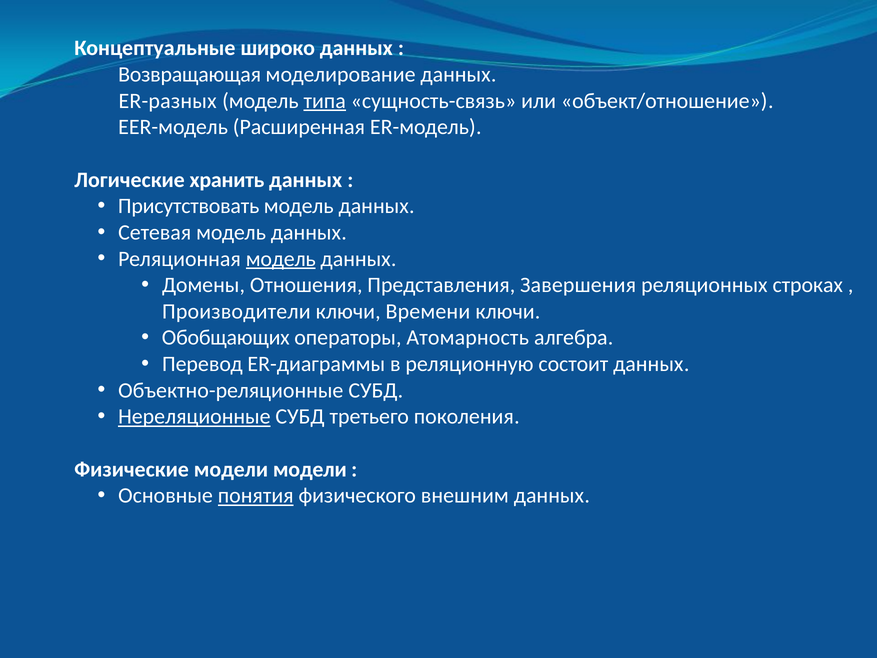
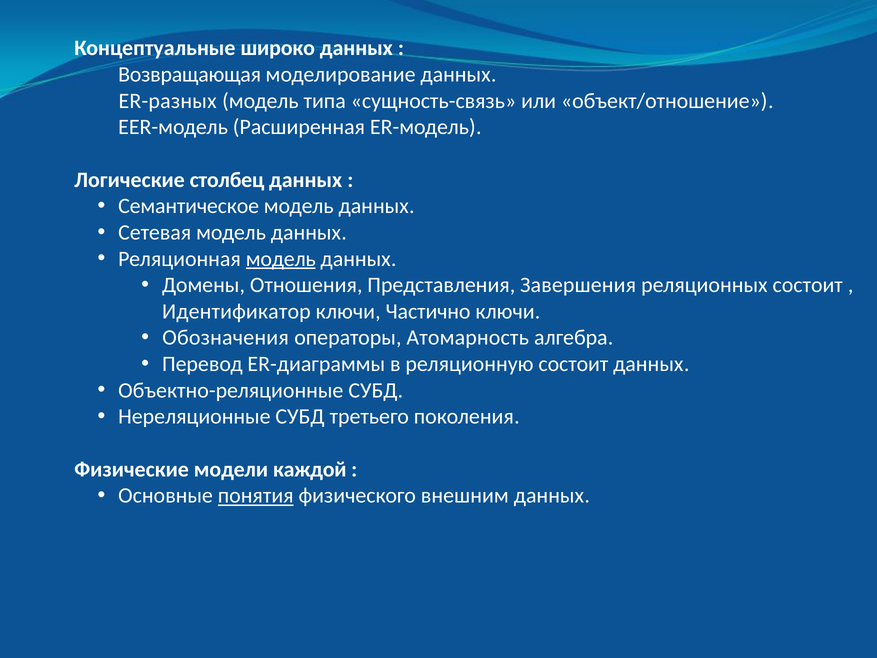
типа underline: present -> none (325, 101)
хранить: хранить -> столбец (227, 180)
Присутствовать: Присутствовать -> Семантическое (189, 206)
реляционных строках: строках -> состоит (808, 285)
Производители: Производители -> Идентификатор (236, 311)
Времени: Времени -> Частично (428, 311)
Обобщающих: Обобщающих -> Обозначения (226, 338)
Нереляционные underline: present -> none (194, 417)
модели модели: модели -> каждой (310, 469)
